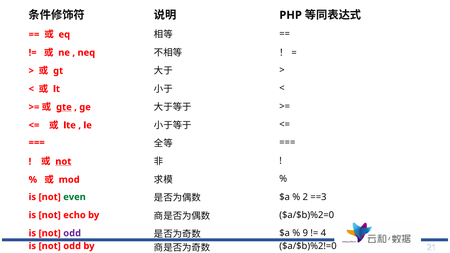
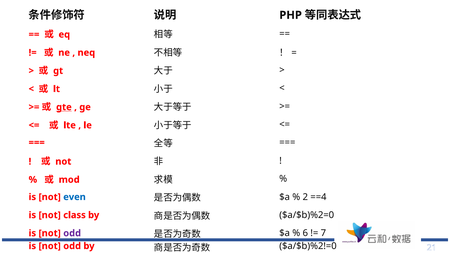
not underline: present -> none (63, 162)
even colour: green -> blue (75, 197)
==3: ==3 -> ==4 (318, 197)
echo: echo -> class (75, 215)
9: 9 -> 6 (305, 233)
4: 4 -> 7 (323, 233)
